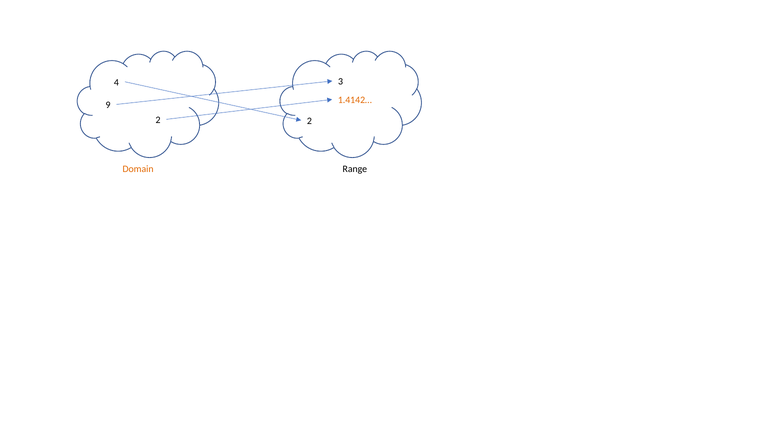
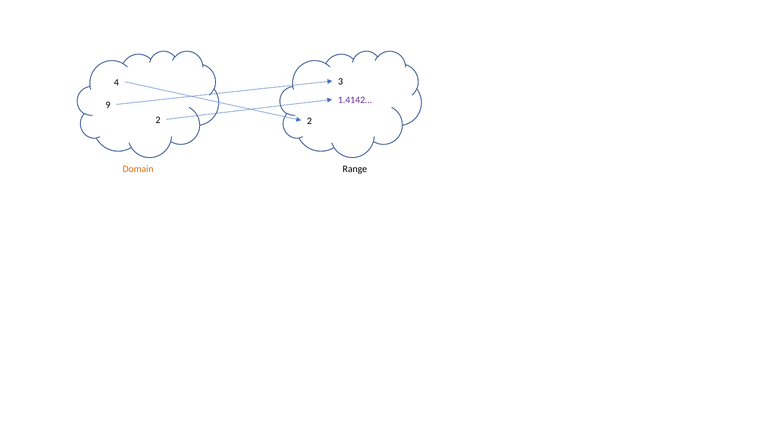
1.4142… colour: orange -> purple (355, 100)
